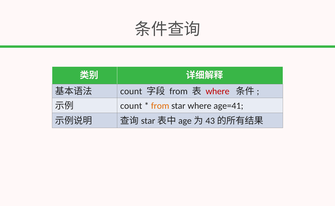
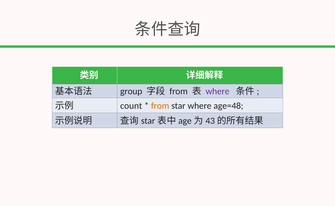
count: count -> group (131, 91)
where colour: red -> purple (218, 91)
age=41: age=41 -> age=48 (228, 106)
